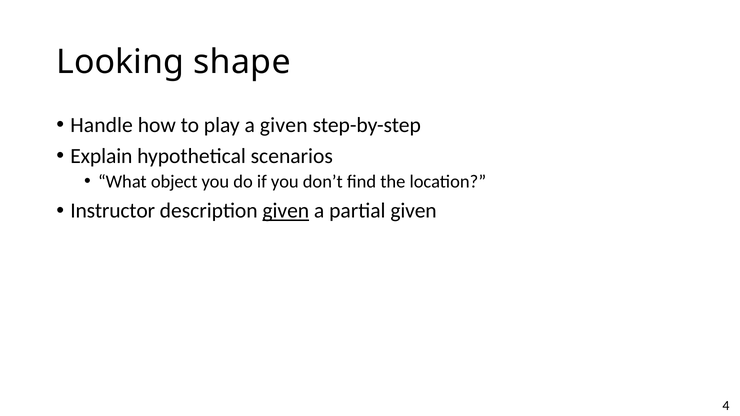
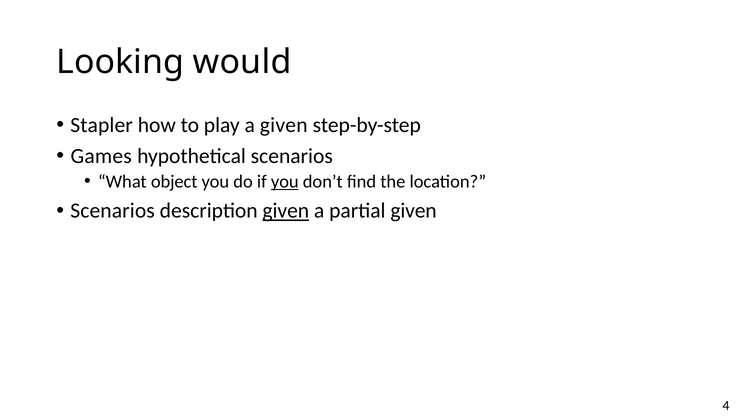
shape: shape -> would (242, 62)
Handle: Handle -> Stapler (102, 125)
Explain: Explain -> Games (101, 156)
you underline: none -> present (285, 182)
Instructor: Instructor -> Scenarios (113, 211)
